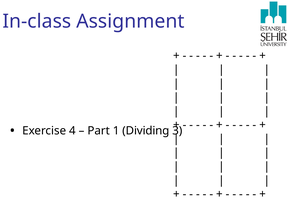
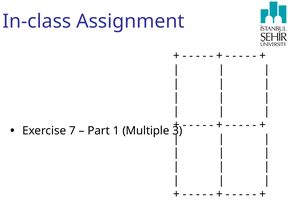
4: 4 -> 7 (72, 131)
Dividing: Dividing -> Multiple (146, 131)
